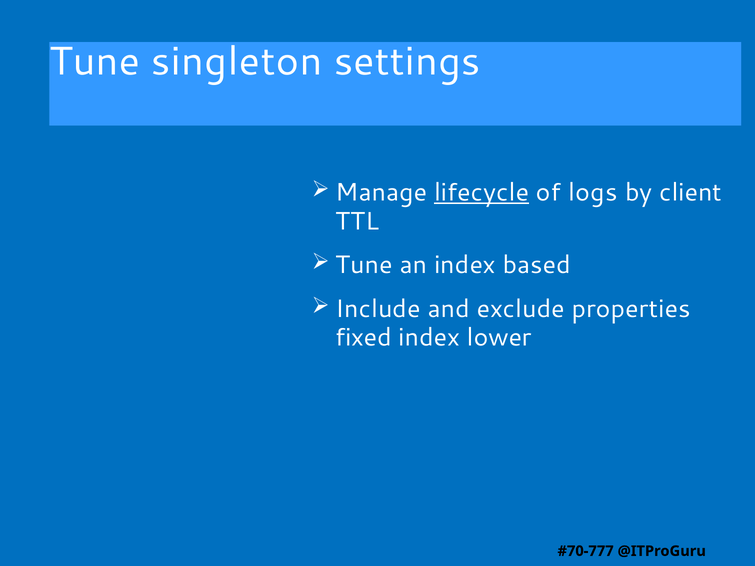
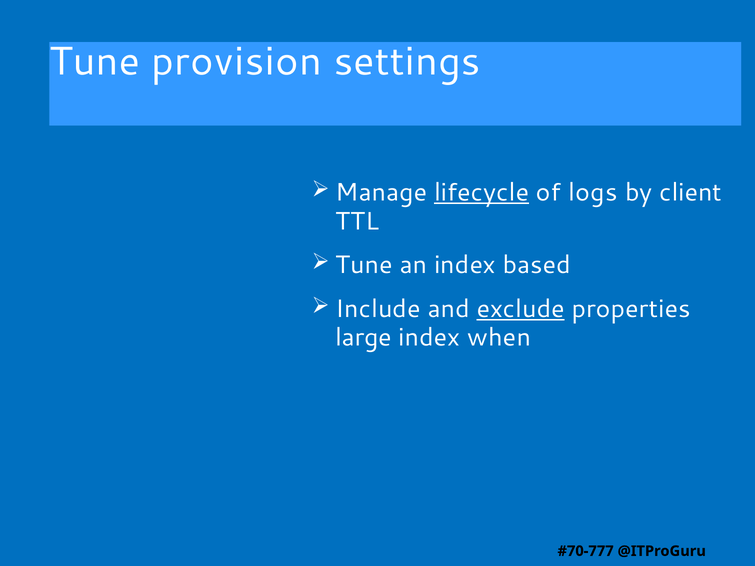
singleton: singleton -> provision (237, 61)
exclude underline: none -> present (521, 309)
fixed: fixed -> large (364, 338)
lower: lower -> when (499, 338)
